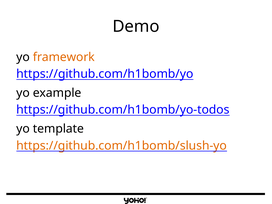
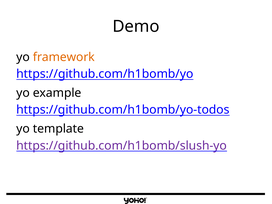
https://github.com/h1bomb/slush-yo colour: orange -> purple (122, 146)
